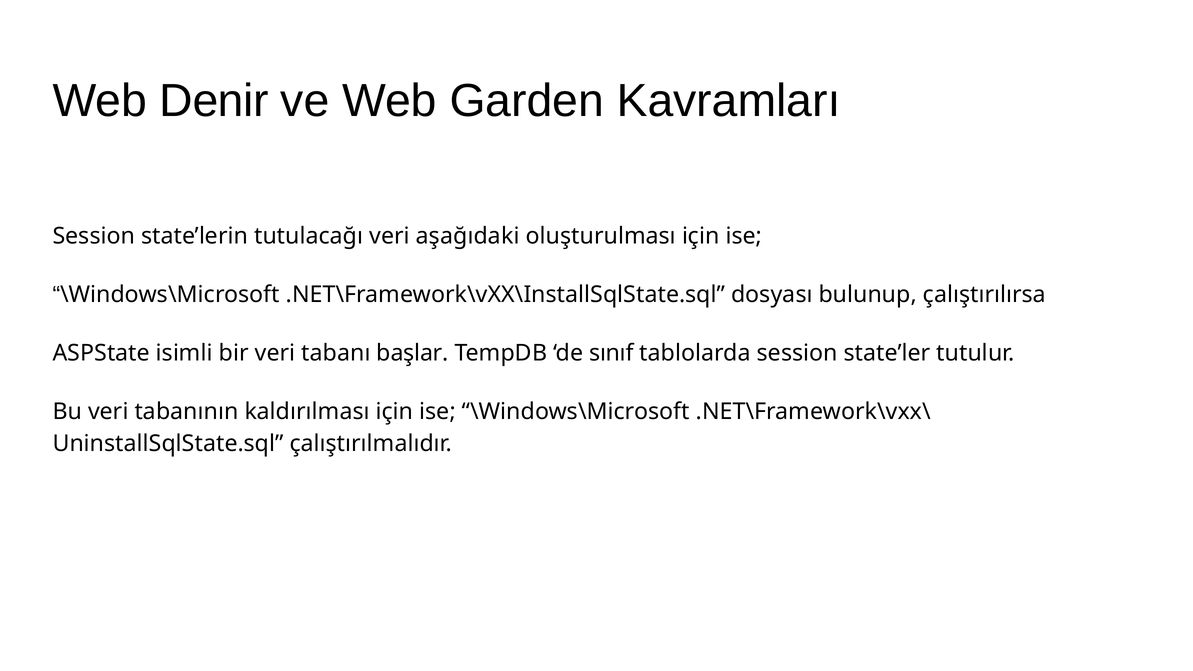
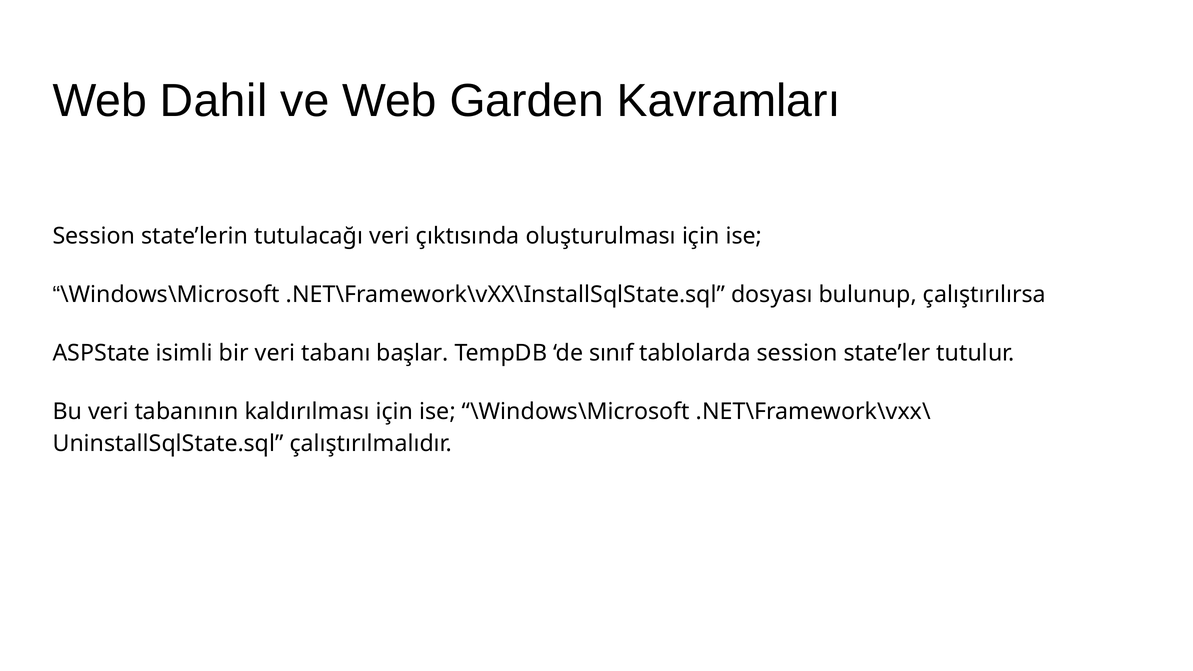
Denir: Denir -> Dahil (214, 101)
aşağıdaki: aşağıdaki -> çıktısında (468, 236)
